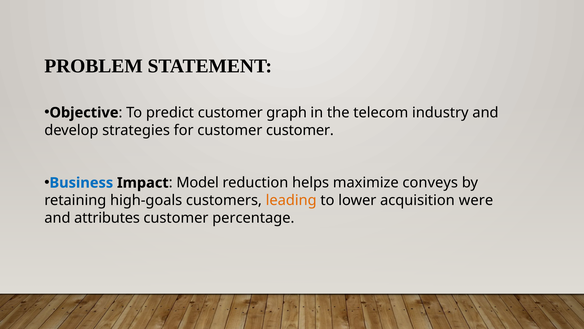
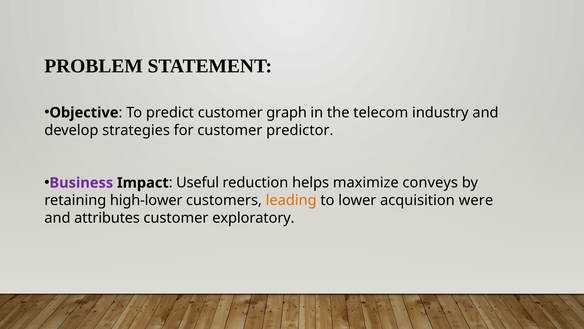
customer customer: customer -> predictor (300, 130)
Business colour: blue -> purple (81, 183)
Model: Model -> Useful (198, 183)
high-goals: high-goals -> high-lower (146, 200)
percentage: percentage -> exploratory (253, 218)
